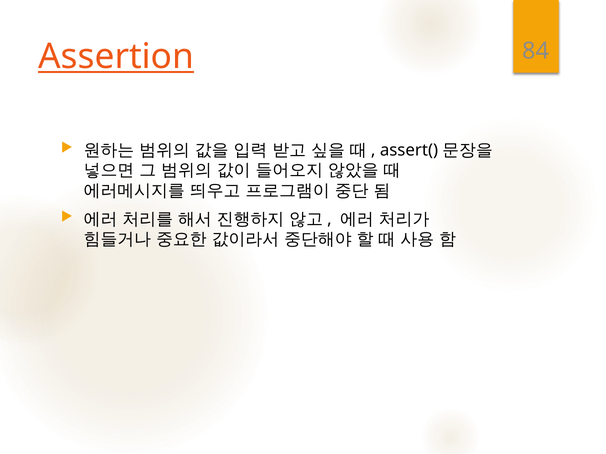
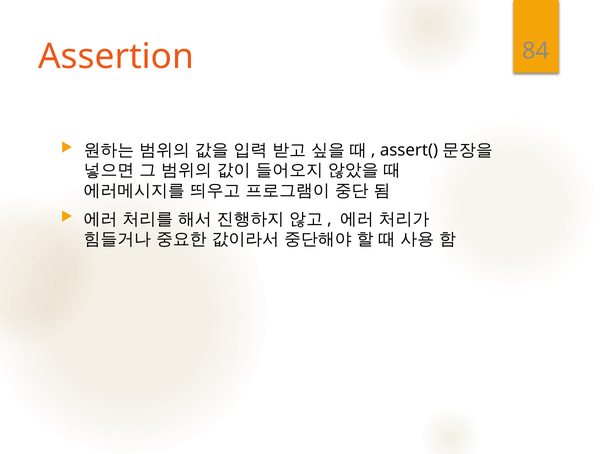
Assertion underline: present -> none (116, 57)
